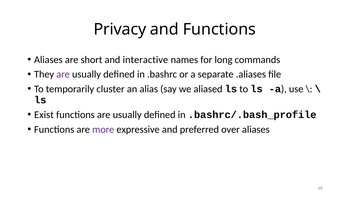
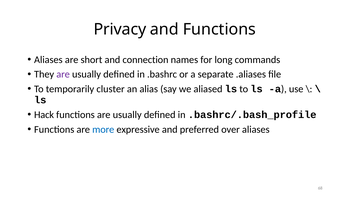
interactive: interactive -> connection (145, 60)
Exist: Exist -> Hack (44, 115)
more colour: purple -> blue (103, 129)
